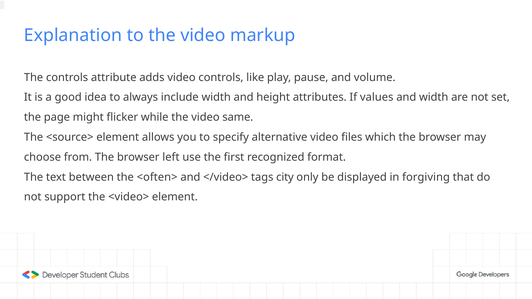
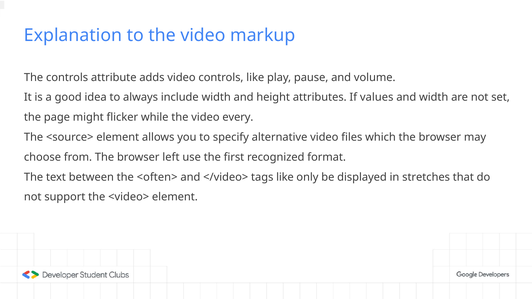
same: same -> every (238, 117)
tags city: city -> like (285, 177)
forgiving: forgiving -> stretches (426, 177)
